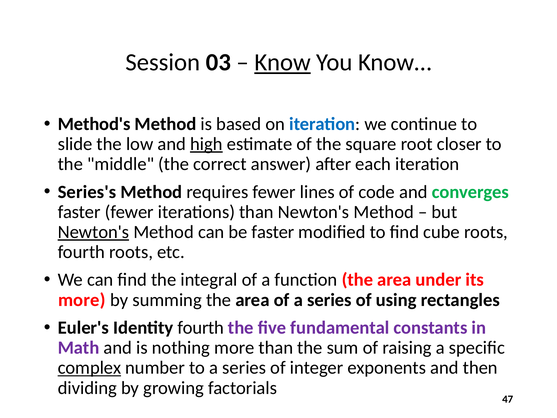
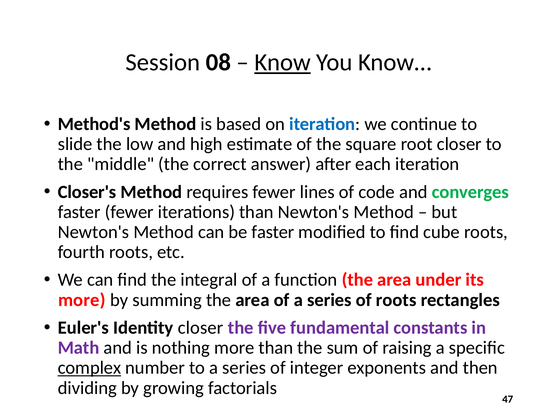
03: 03 -> 08 (218, 62)
high underline: present -> none (206, 144)
Series's: Series's -> Closer's (87, 192)
Newton's underline: present -> none (93, 232)
of using: using -> roots (396, 300)
Identity fourth: fourth -> closer (201, 328)
